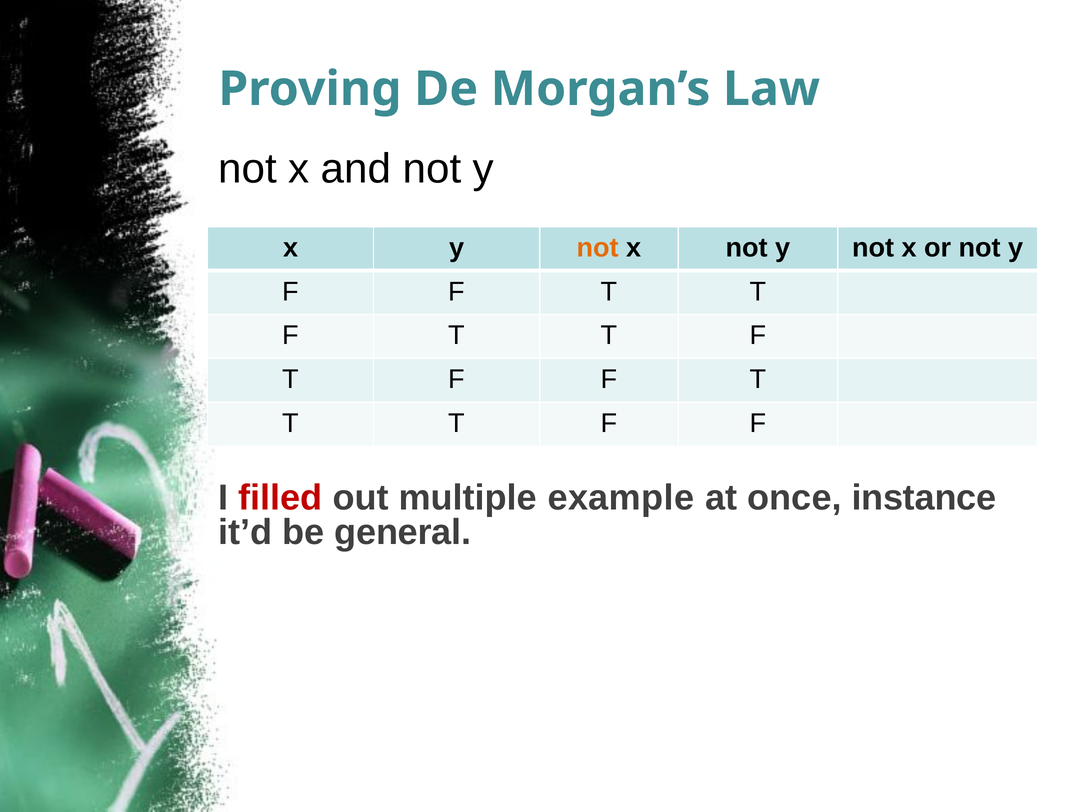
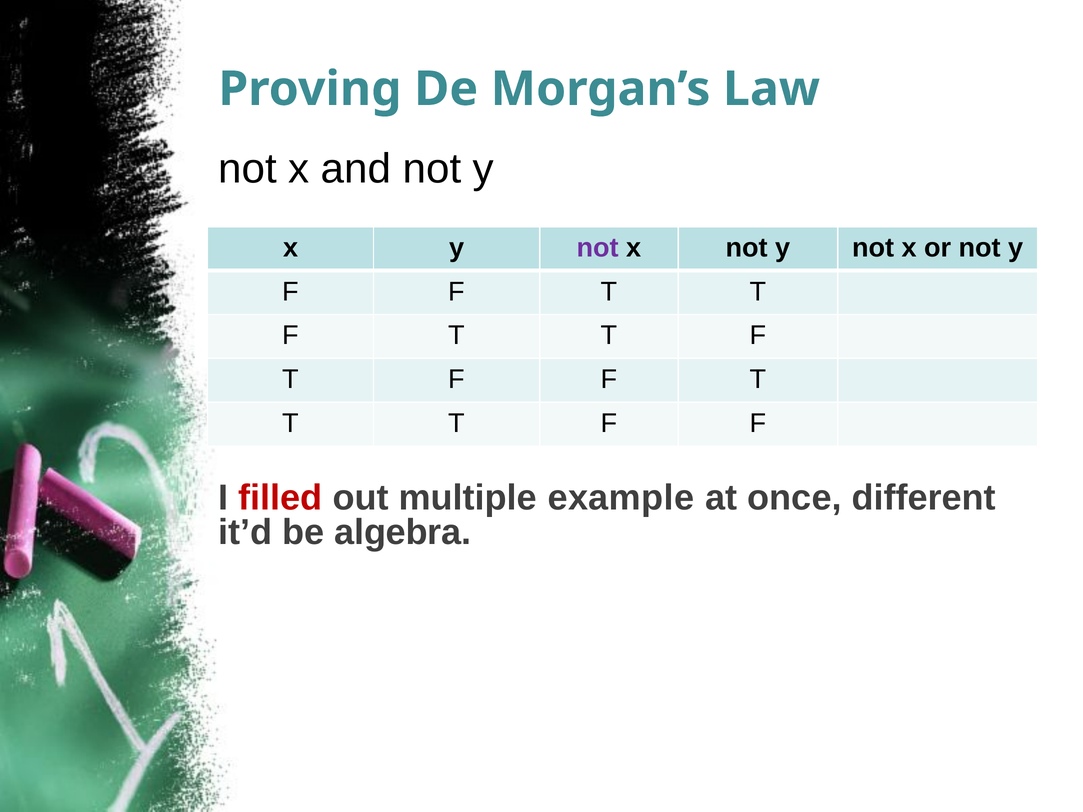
not colour: orange -> purple (598, 248)
instance: instance -> different (924, 498)
general: general -> algebra (403, 533)
